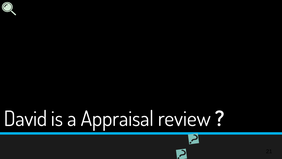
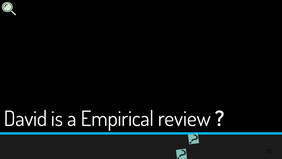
Appraisal: Appraisal -> Empirical (117, 119)
